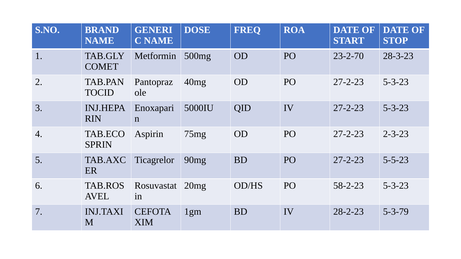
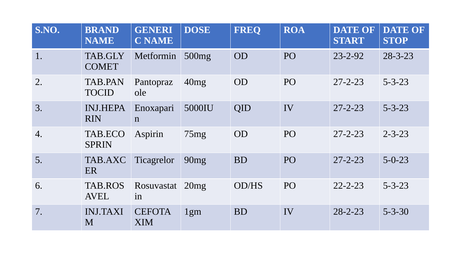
23-2-70: 23-2-70 -> 23-2-92 (349, 56)
5-5-23: 5-5-23 -> 5-0-23 (396, 160)
58-2-23: 58-2-23 -> 22-2-23 (349, 186)
5-3-79: 5-3-79 -> 5-3-30 (396, 212)
